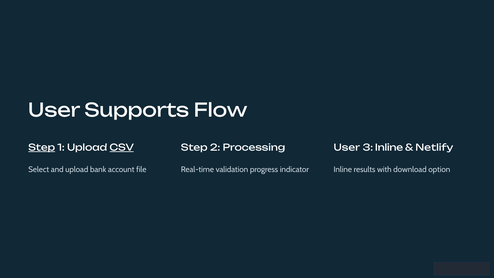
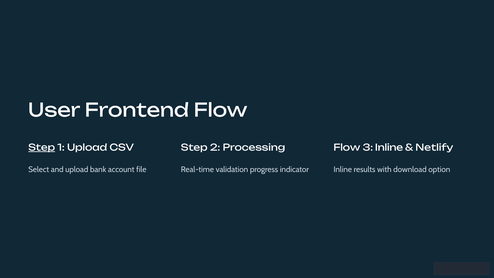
Supports: Supports -> Frontend (137, 110)
CSV underline: present -> none (122, 148)
User: User -> Flow (347, 148)
